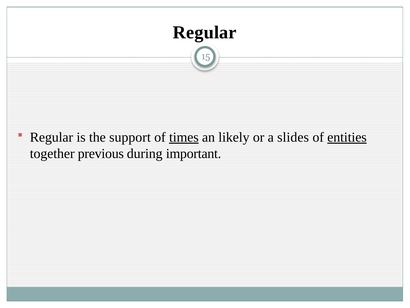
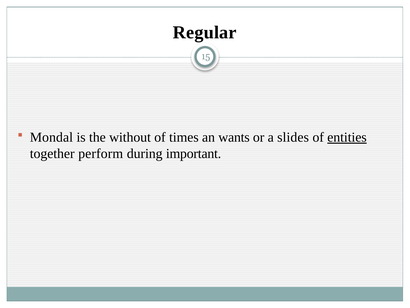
Regular: Regular -> Mondal (51, 137)
support: support -> without (130, 137)
times underline: present -> none (184, 137)
likely: likely -> wants (234, 137)
previous: previous -> perform (101, 153)
